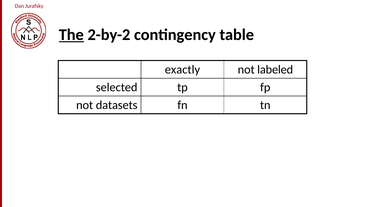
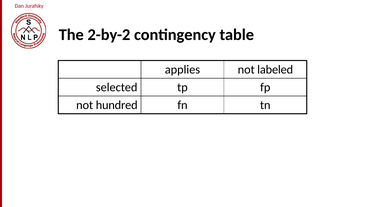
The underline: present -> none (71, 35)
exactly: exactly -> applies (182, 70)
datasets: datasets -> hundred (117, 105)
